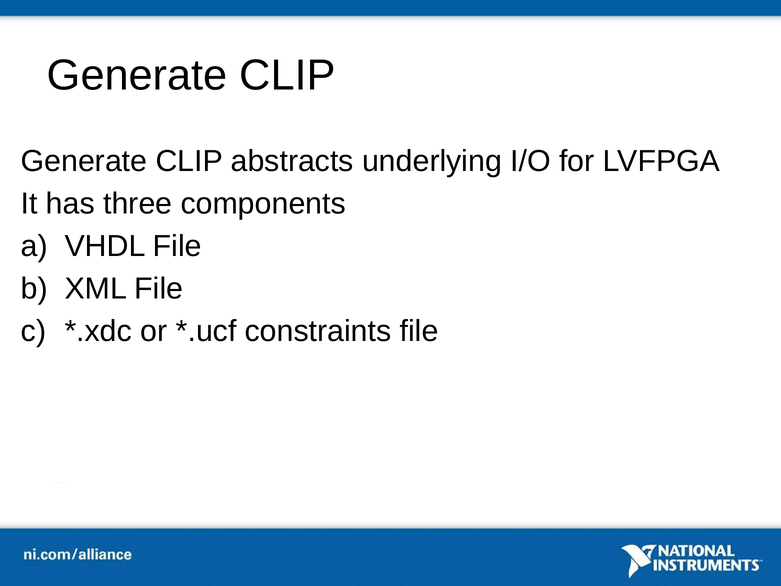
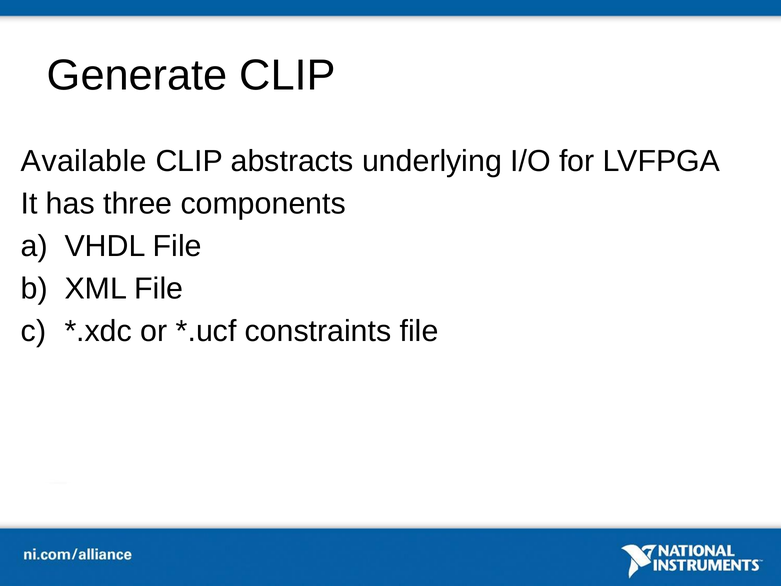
Generate: Generate -> Available (84, 161)
